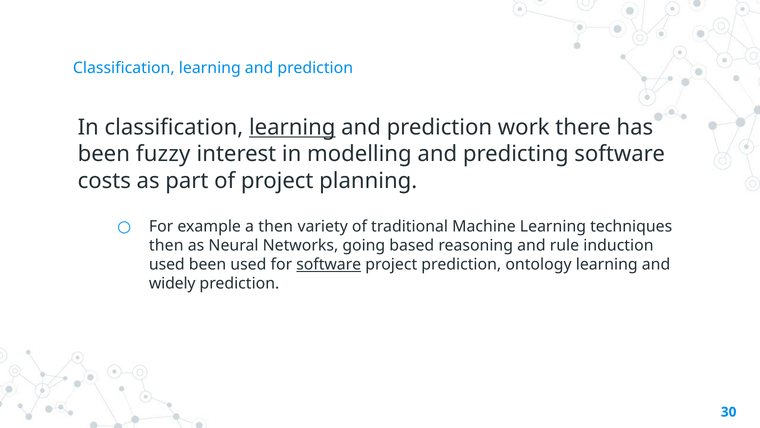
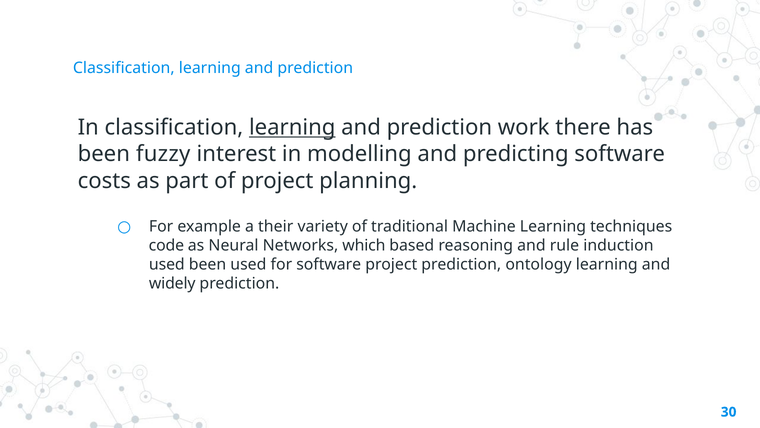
a then: then -> their (276, 226)
then: then -> code (166, 245)
going: going -> which (364, 245)
software underline: present -> none (329, 264)
